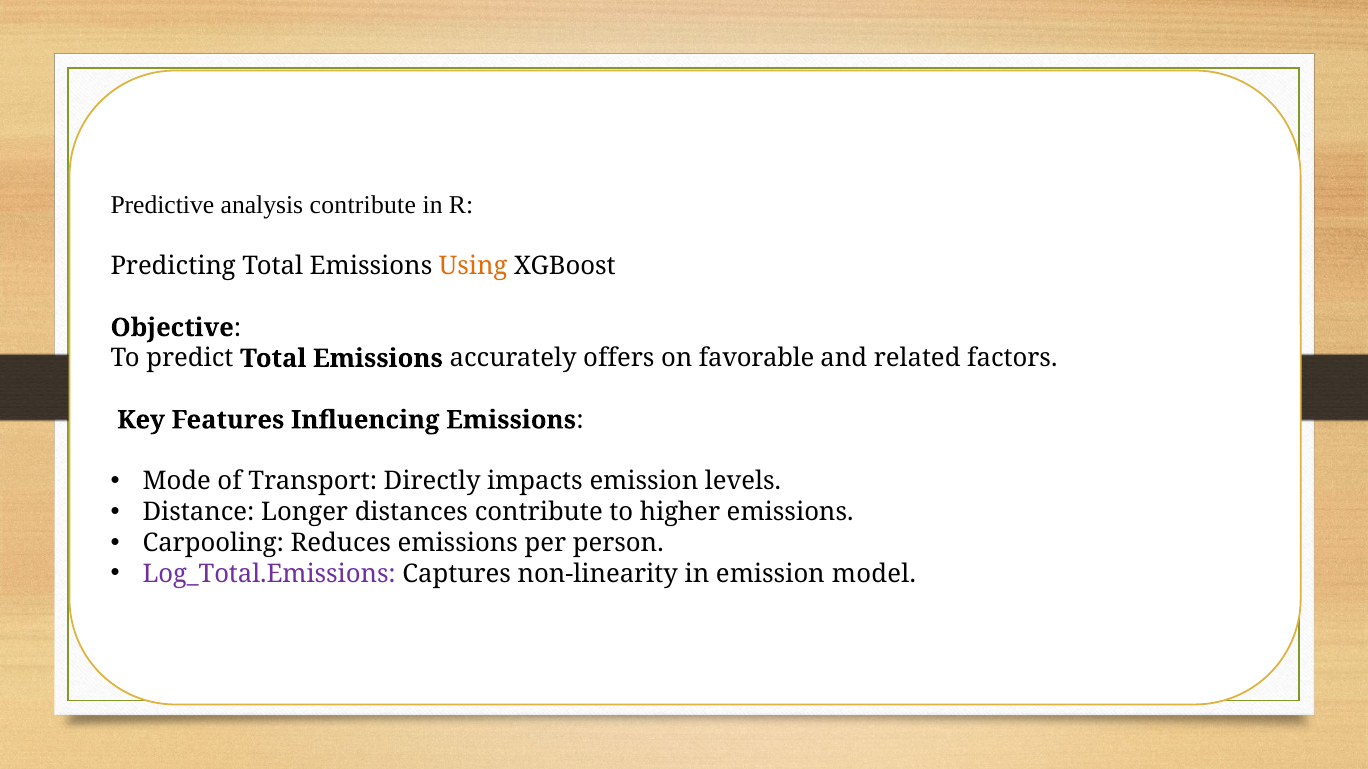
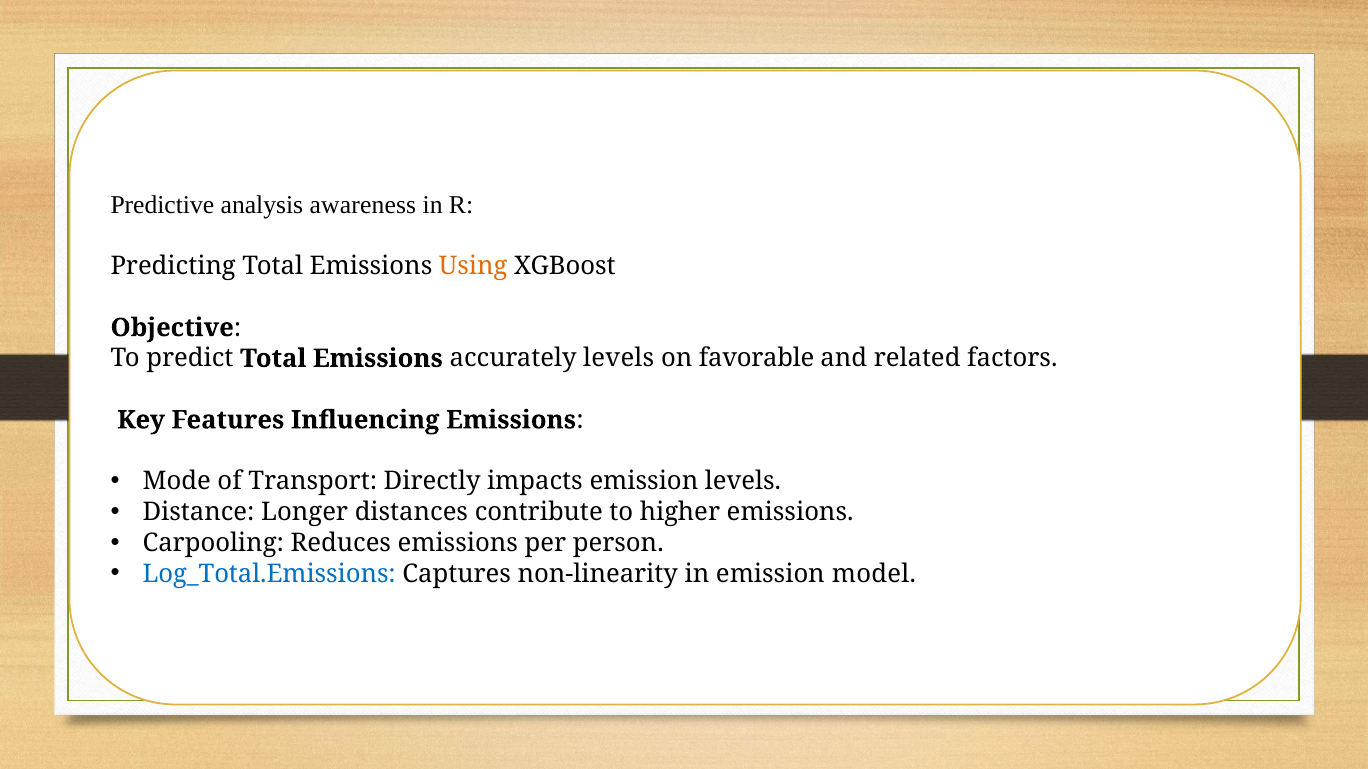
analysis contribute: contribute -> awareness (363, 205)
accurately offers: offers -> levels (619, 359)
Log_Total.Emissions colour: purple -> blue (269, 574)
